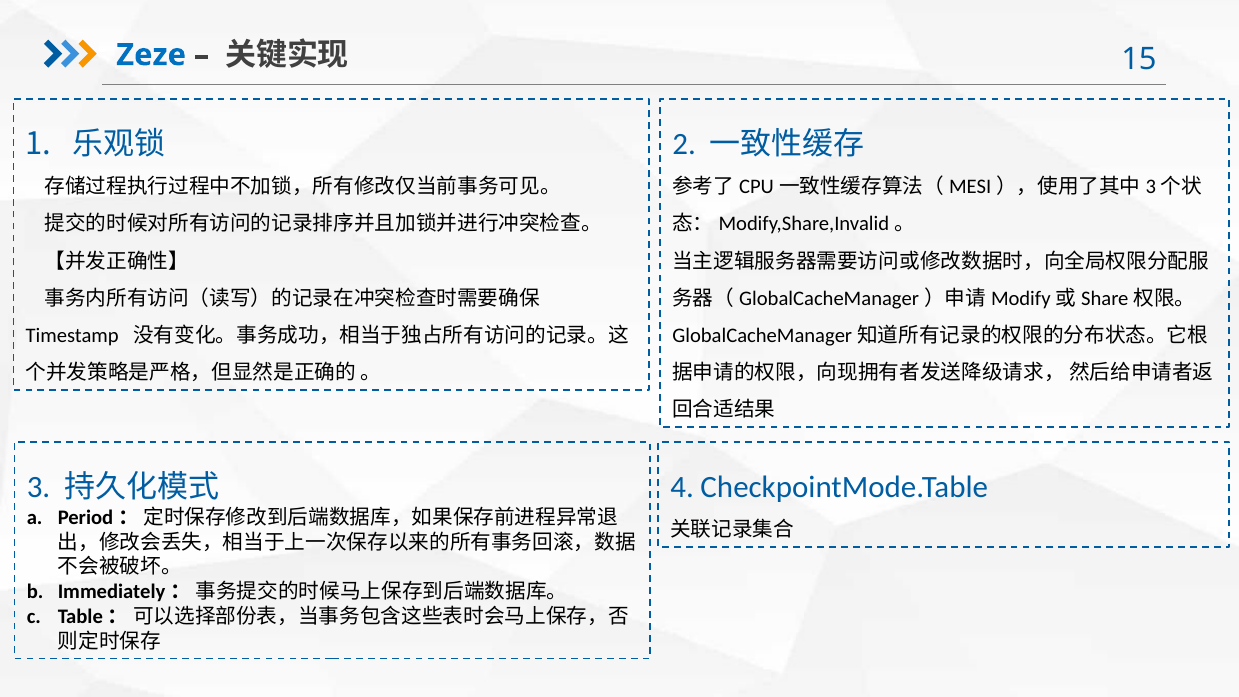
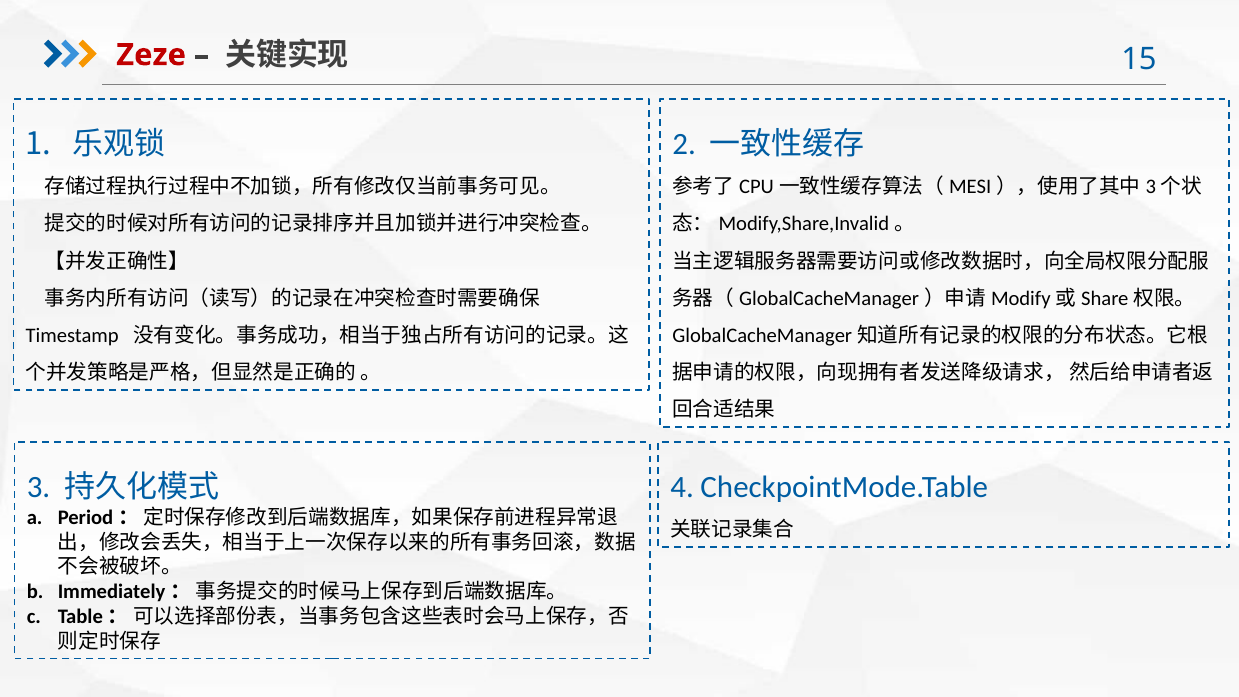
Zeze colour: blue -> red (151, 55)
